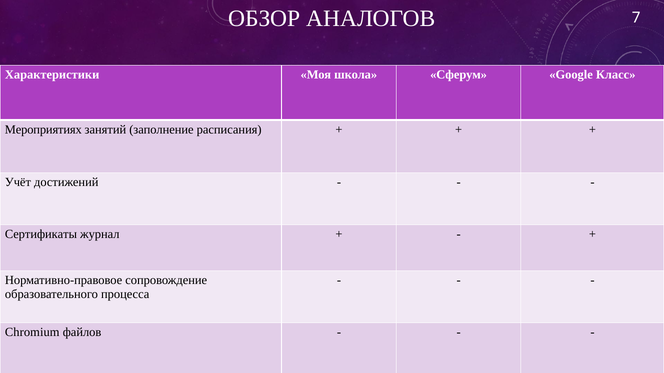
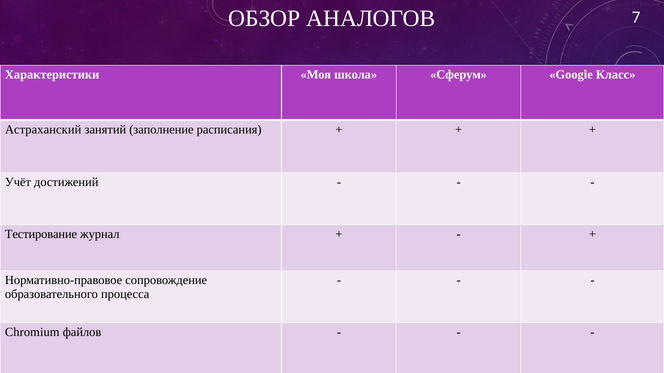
Мероприятиях: Мероприятиях -> Астраханский (43, 130)
Сертификаты: Сертификаты -> Тестирование (41, 234)
